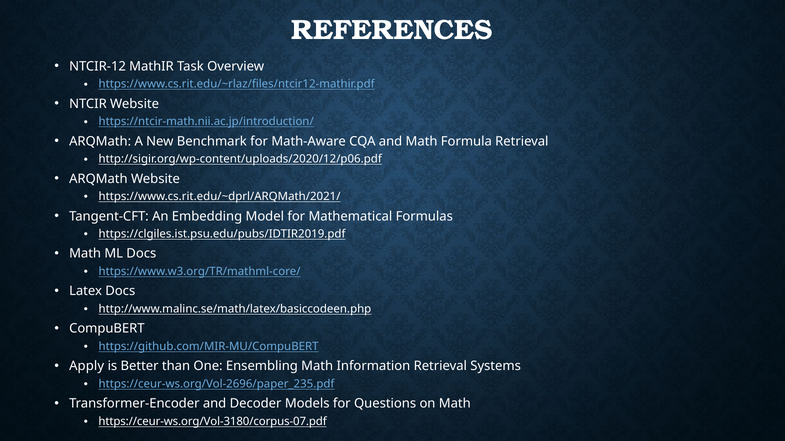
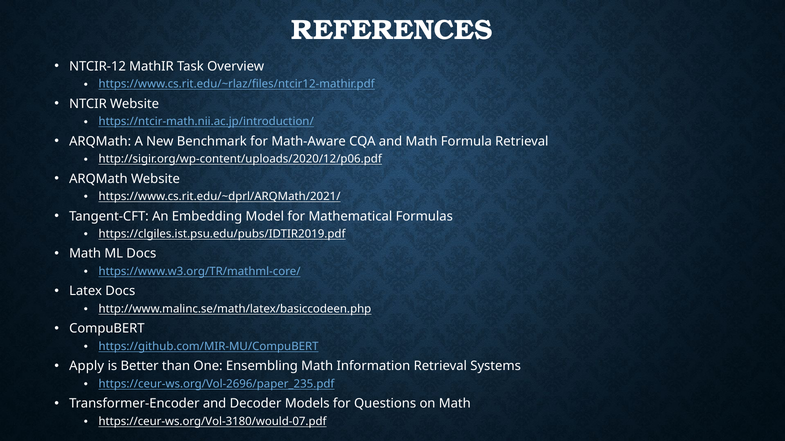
https://ceur-ws.org/Vol-3180/corpus-07.pdf: https://ceur-ws.org/Vol-3180/corpus-07.pdf -> https://ceur-ws.org/Vol-3180/would-07.pdf (213, 422)
